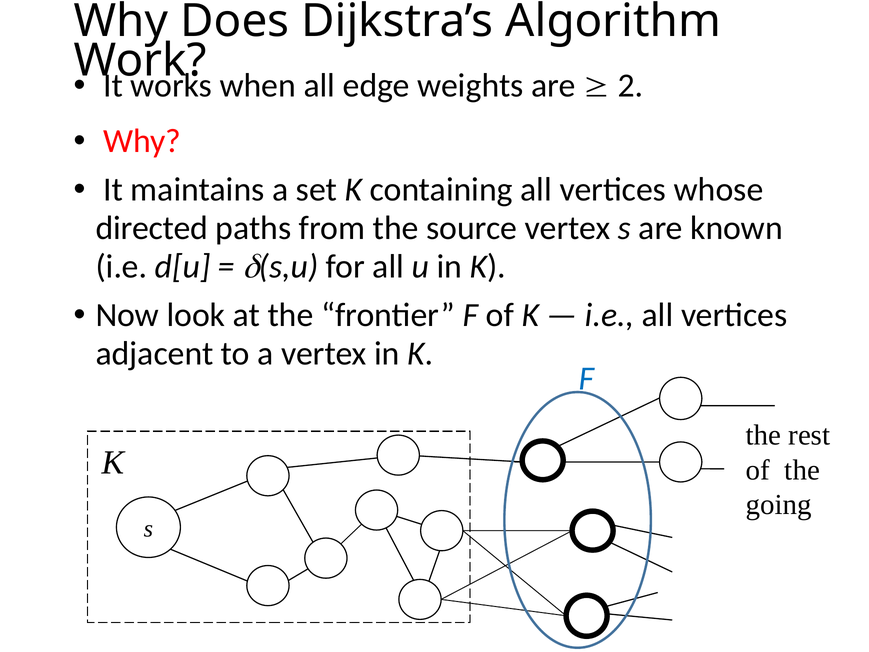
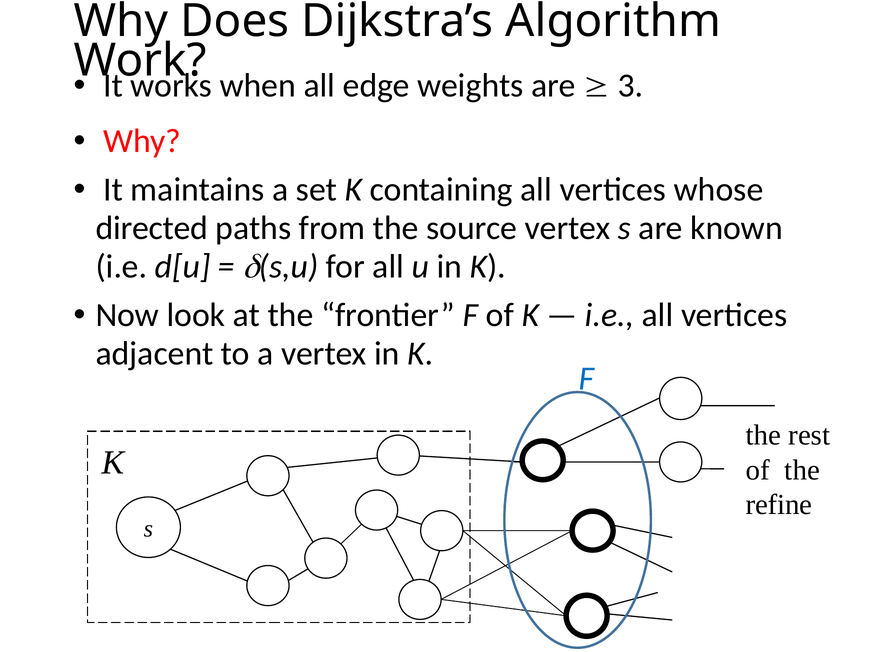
2: 2 -> 3 (630, 85)
going: going -> refine (779, 505)
